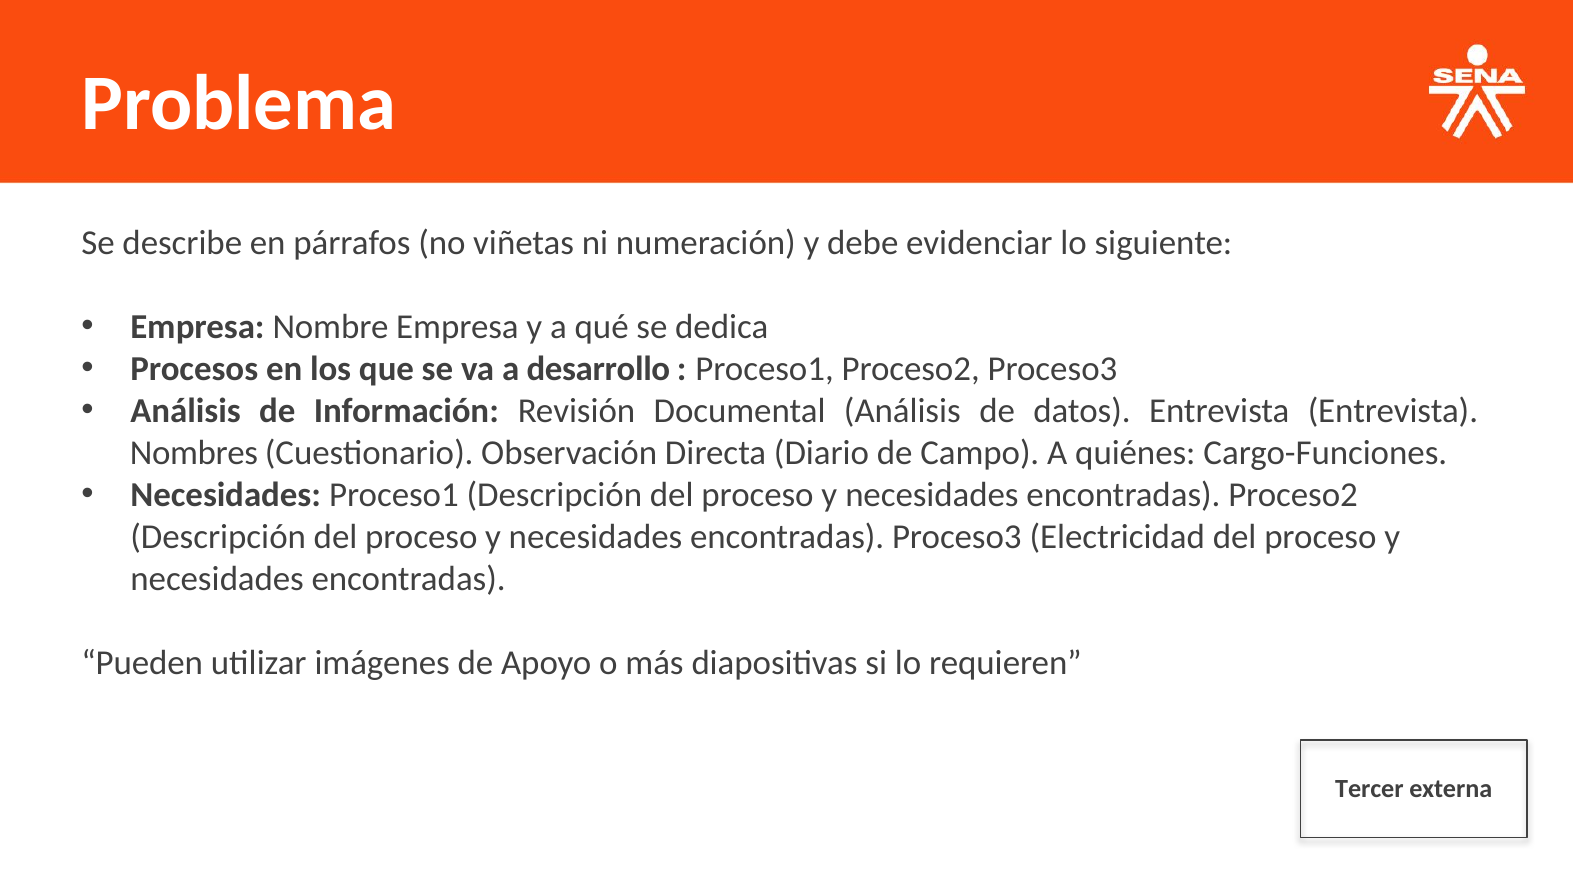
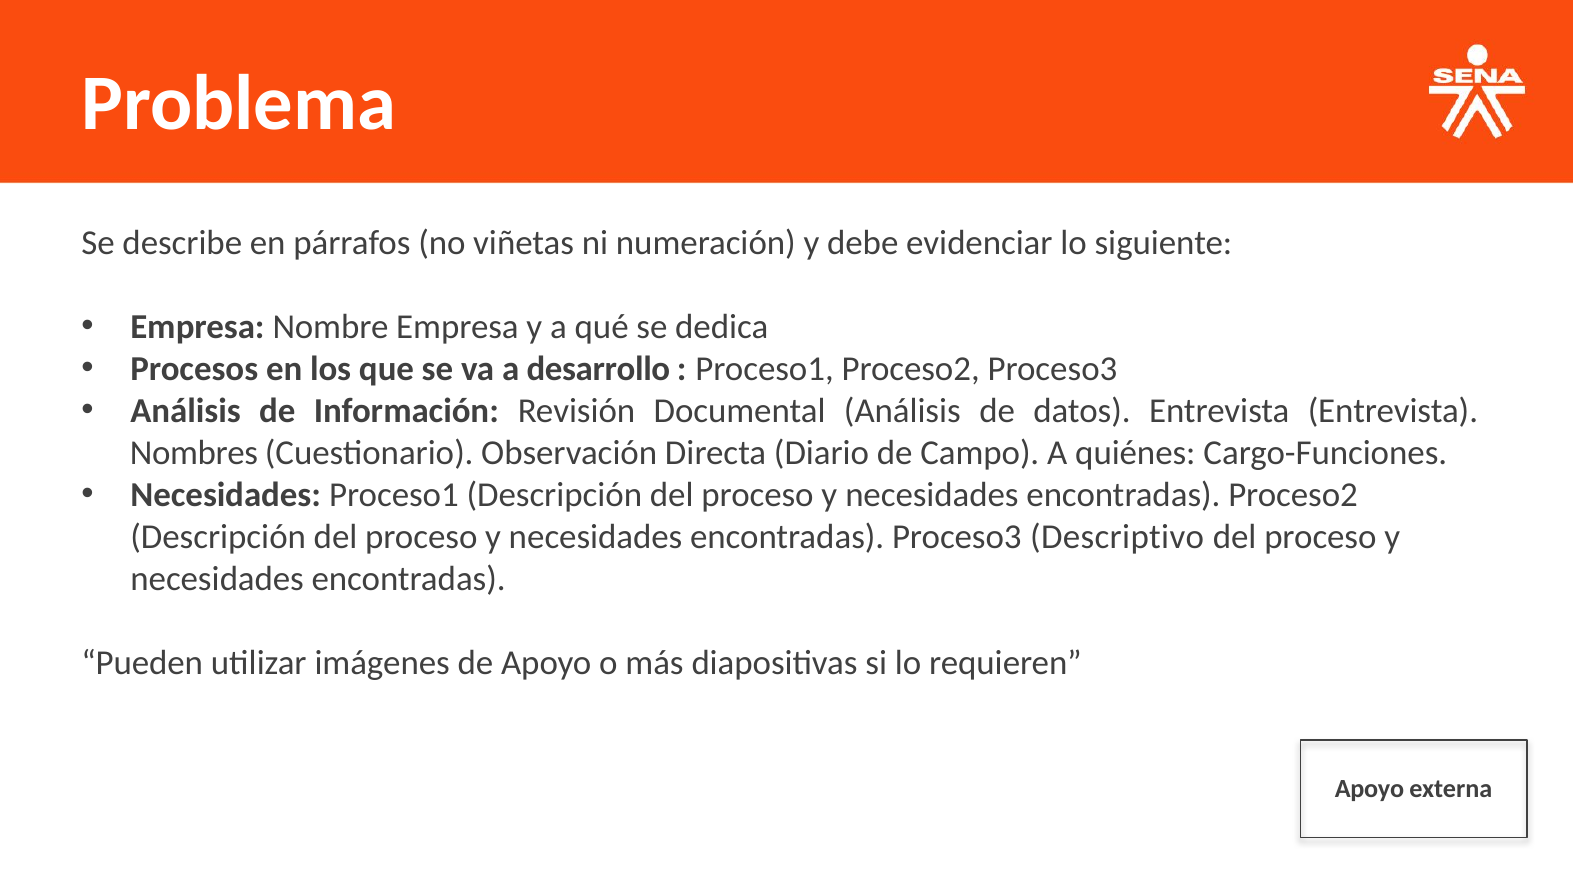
Electricidad: Electricidad -> Descriptivo (1117, 537)
Tercer: Tercer -> Apoyo (1369, 789)
